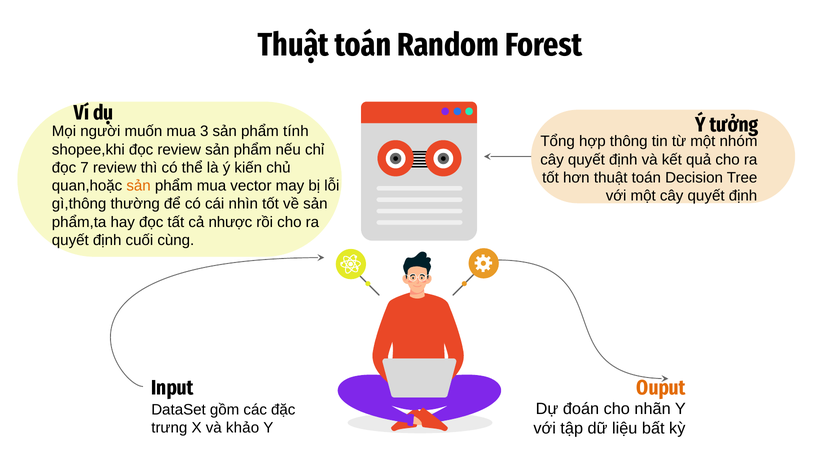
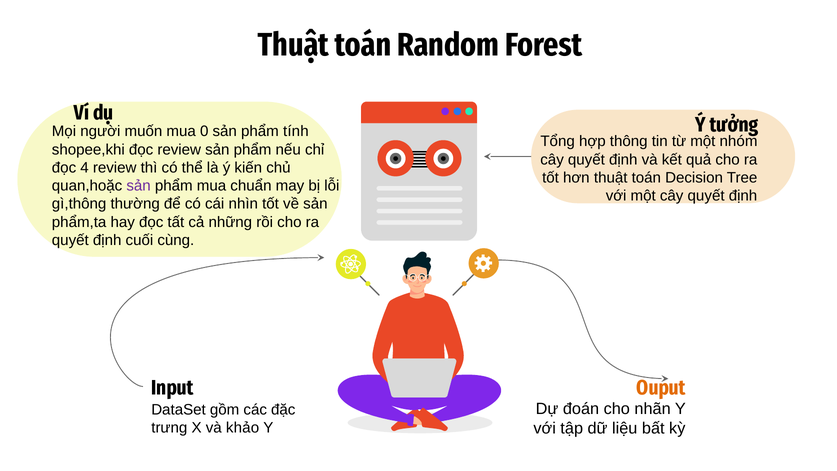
3: 3 -> 0 (204, 131)
7: 7 -> 4 (85, 168)
sản colour: orange -> purple (139, 186)
vector: vector -> chuẩn (251, 186)
nhược: nhược -> những (230, 222)
